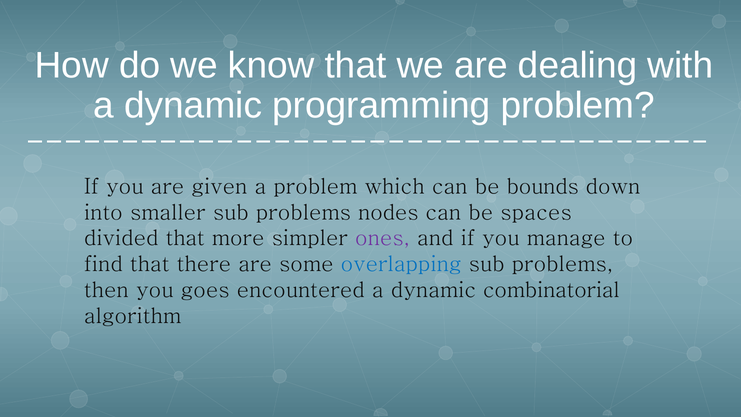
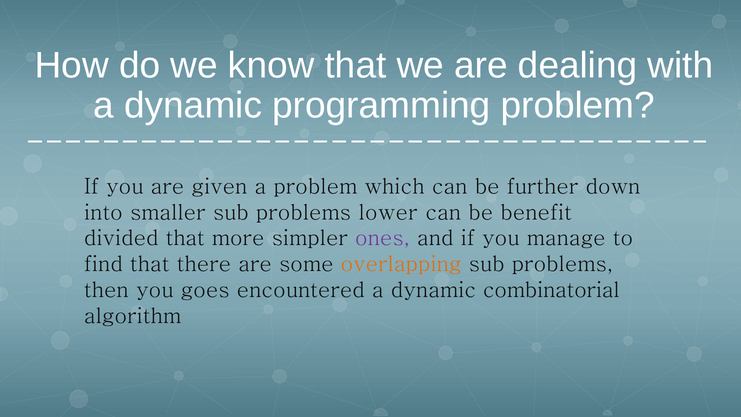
bounds: bounds -> further (543, 186)
nodes: nodes -> lower (388, 212)
spaces: spaces -> benefit (536, 212)
overlapping colour: blue -> orange (401, 264)
